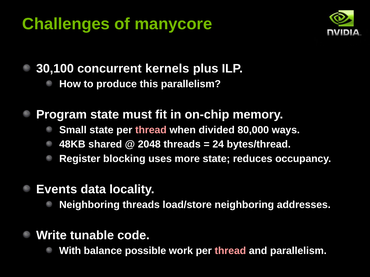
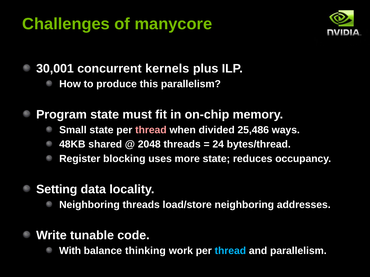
30,100: 30,100 -> 30,001 (55, 69)
80,000: 80,000 -> 25,486 (253, 130)
Events: Events -> Setting (57, 190)
possible: possible -> thinking (145, 251)
thread colour: pink -> light blue (230, 251)
